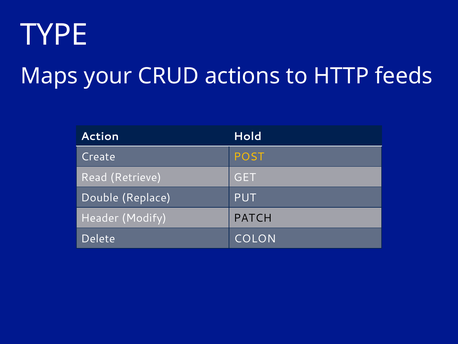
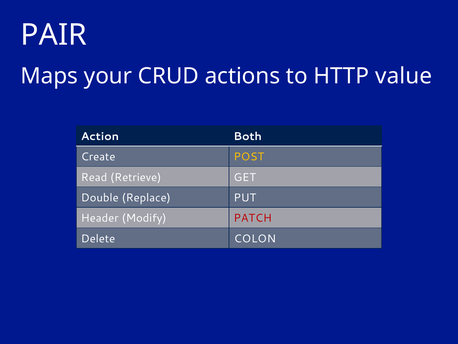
TYPE: TYPE -> PAIR (54, 35)
feeds: feeds -> value (404, 76)
Hold: Hold -> Both (248, 136)
PATCH colour: black -> red (253, 218)
